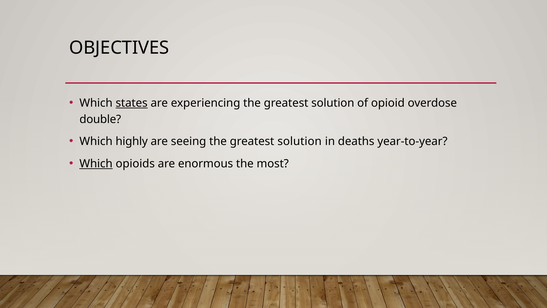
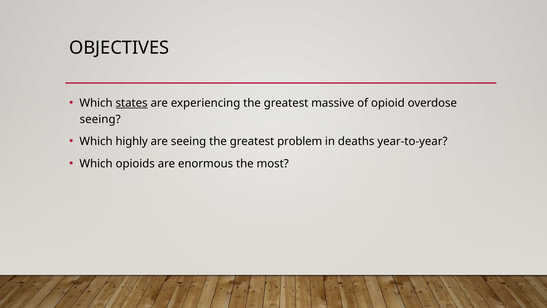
experiencing the greatest solution: solution -> massive (333, 103)
double: double -> seeing (100, 119)
seeing the greatest solution: solution -> problem (300, 141)
Which underline: present -> none (96, 163)
